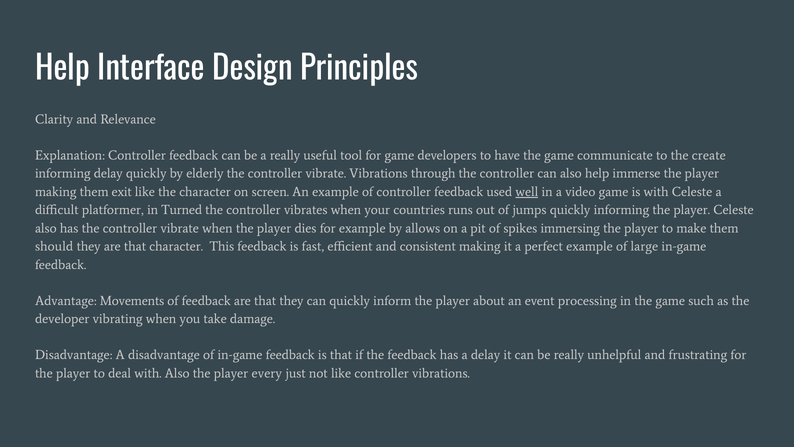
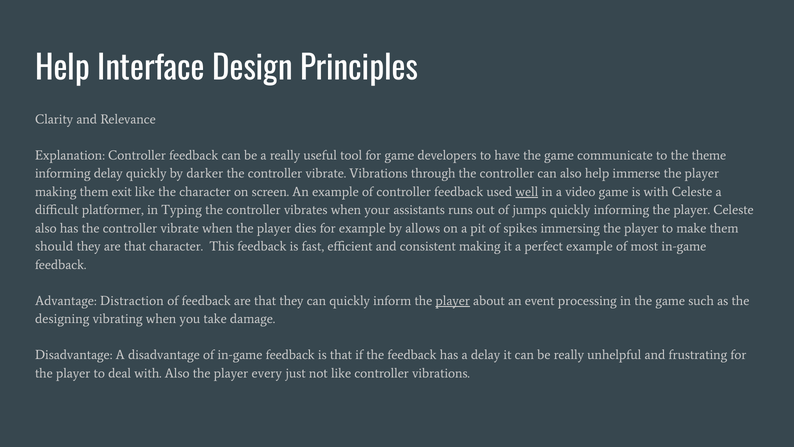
create: create -> theme (709, 155)
elderly: elderly -> darker (205, 173)
Turned: Turned -> Typing (182, 210)
countries: countries -> assistants (419, 210)
large: large -> most (644, 246)
Movements: Movements -> Distraction (132, 301)
player underline: none -> present (453, 301)
developer: developer -> designing (62, 319)
